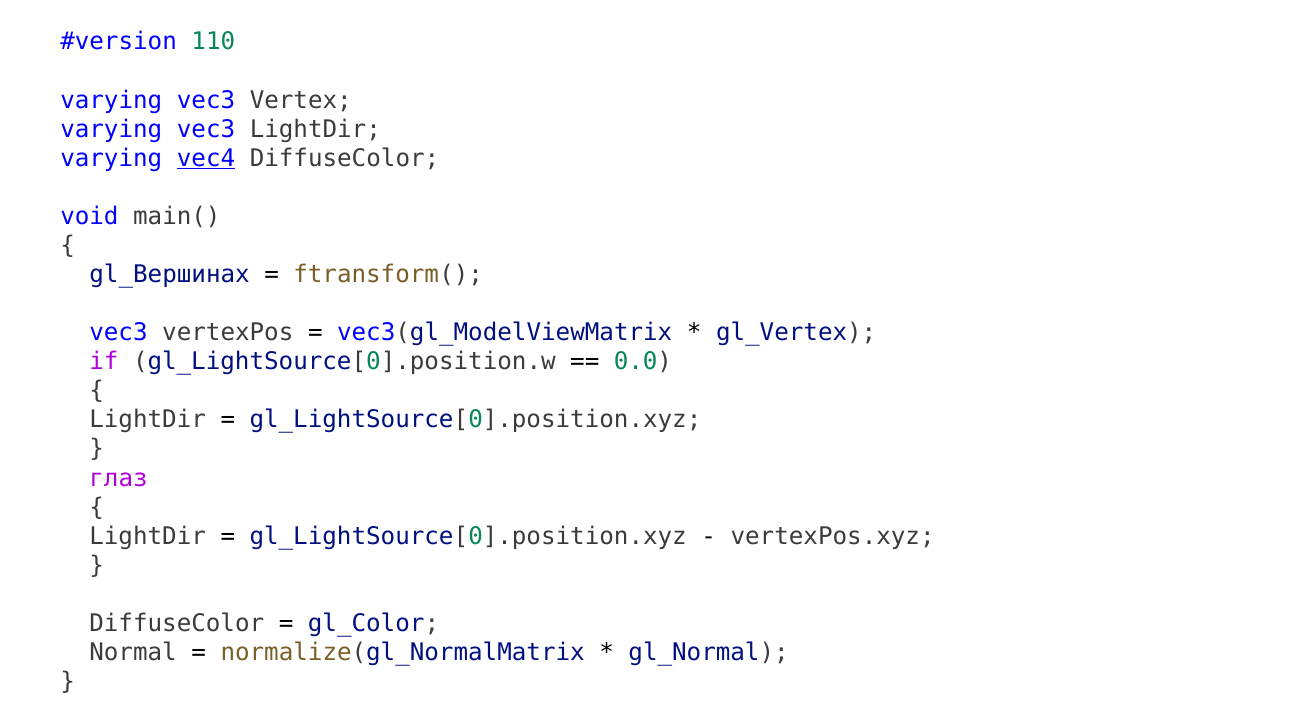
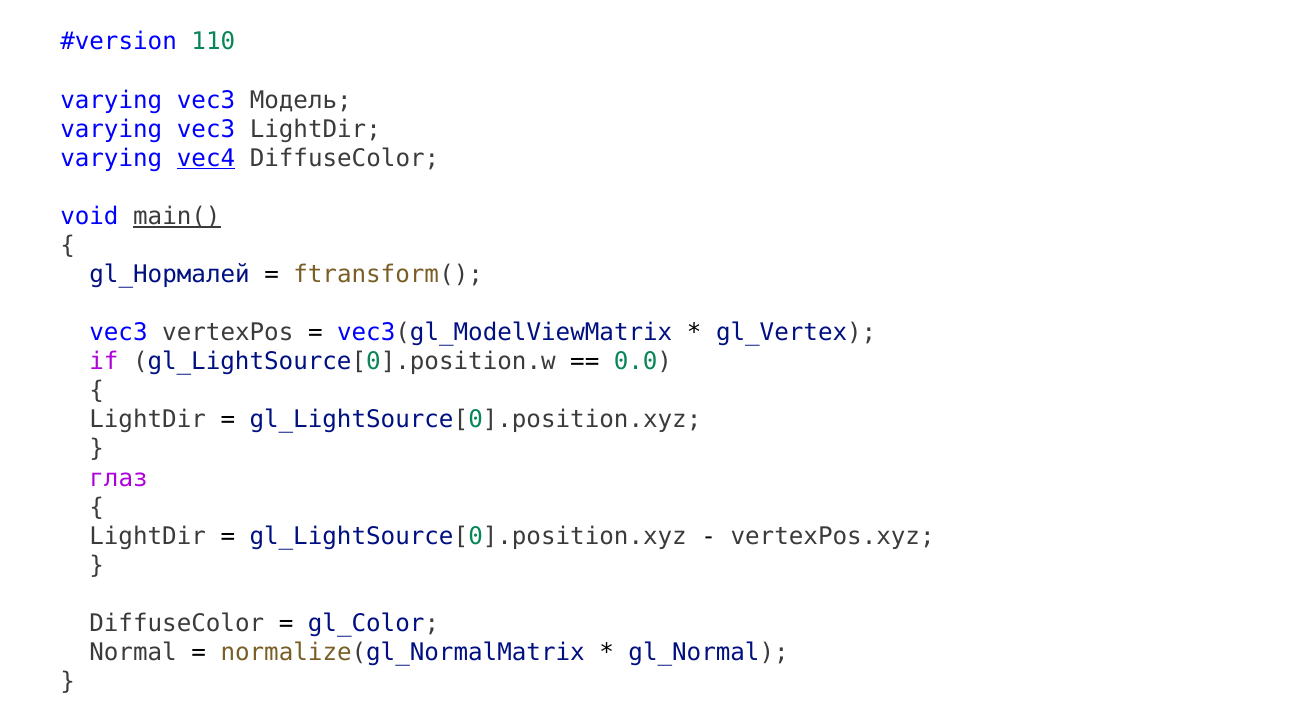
Vertex: Vertex -> Модель (301, 100)
main( underline: none -> present (177, 216)
gl_Вершинах: gl_Вершинах -> gl_Нормалей (170, 274)
